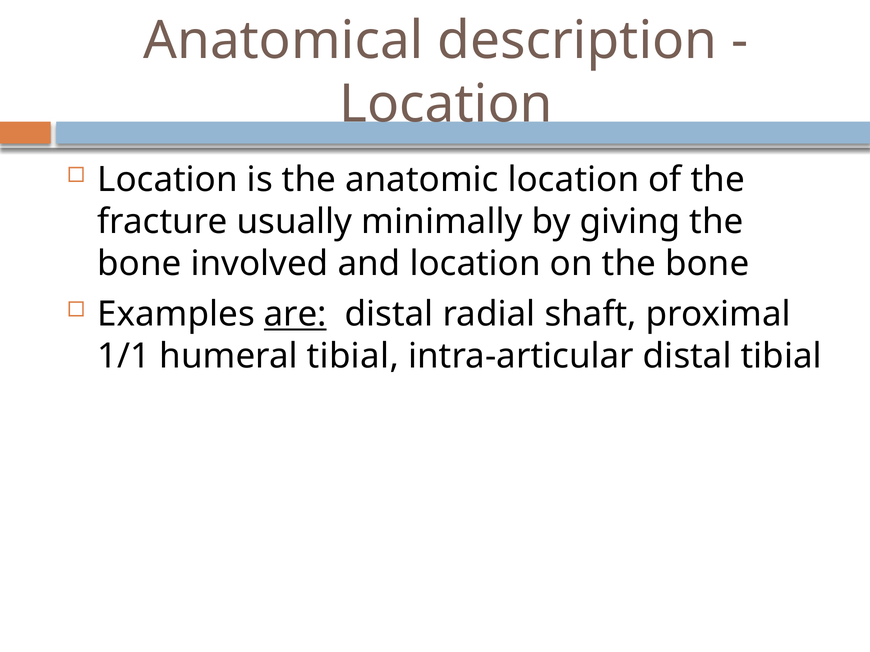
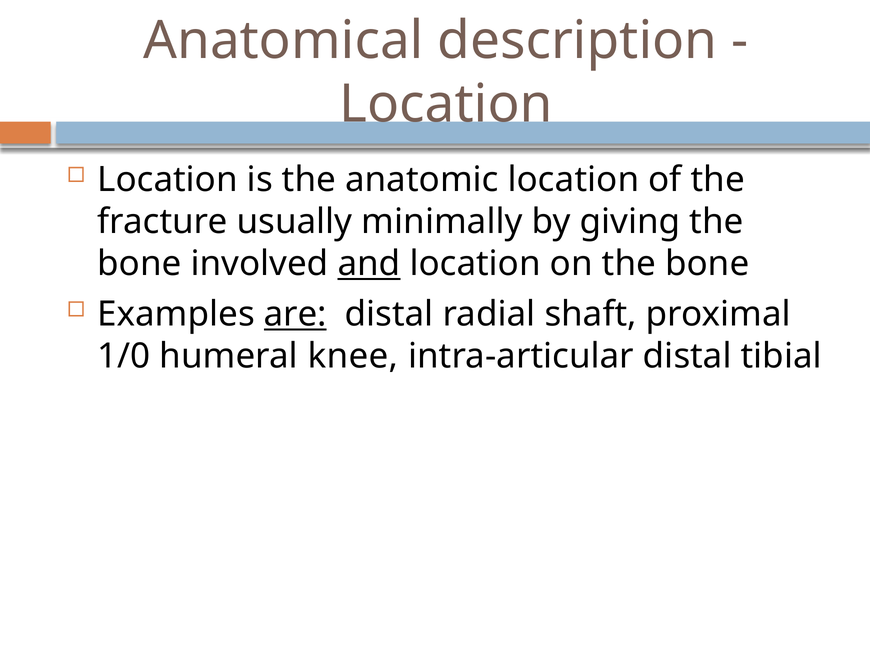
and underline: none -> present (369, 264)
1/1: 1/1 -> 1/0 (124, 357)
humeral tibial: tibial -> knee (353, 357)
